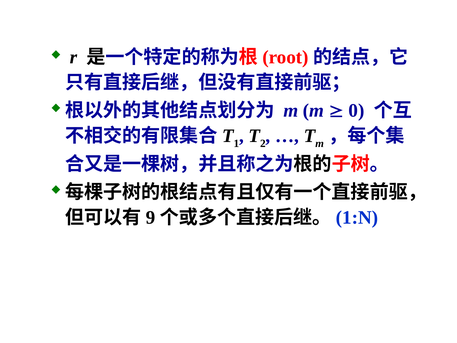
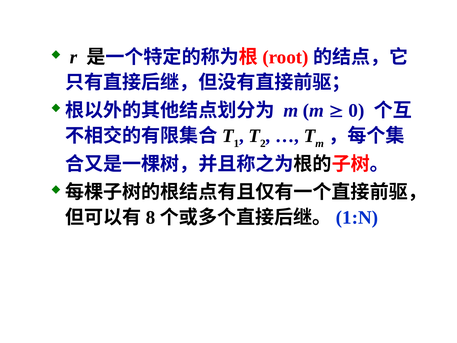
9: 9 -> 8 (151, 217)
